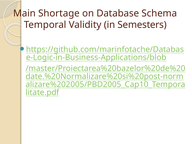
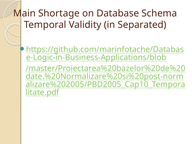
Semesters: Semesters -> Separated (142, 25)
